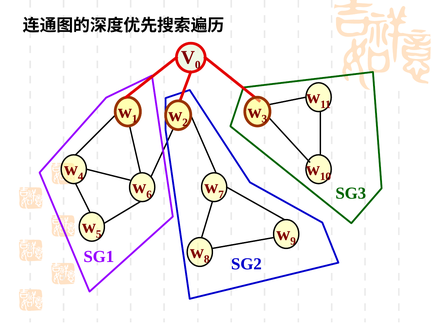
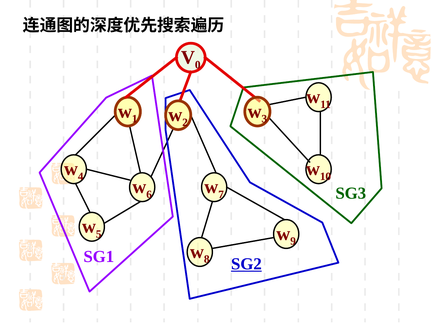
SG2 underline: none -> present (246, 264)
